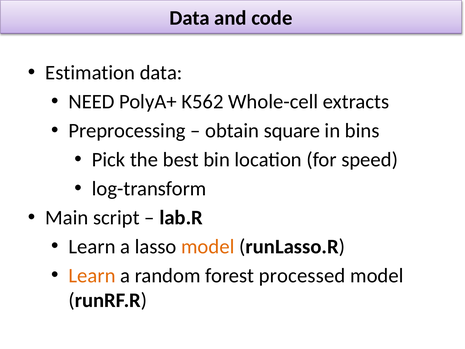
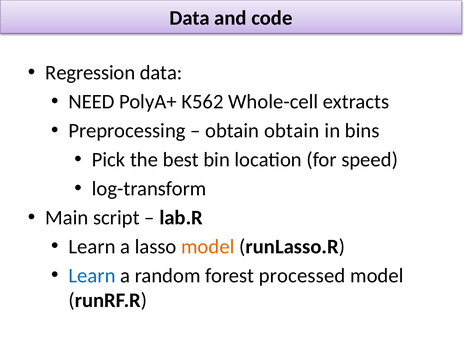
Estimation: Estimation -> Regression (90, 73)
obtain square: square -> obtain (292, 131)
Learn colour: orange -> blue (92, 275)
